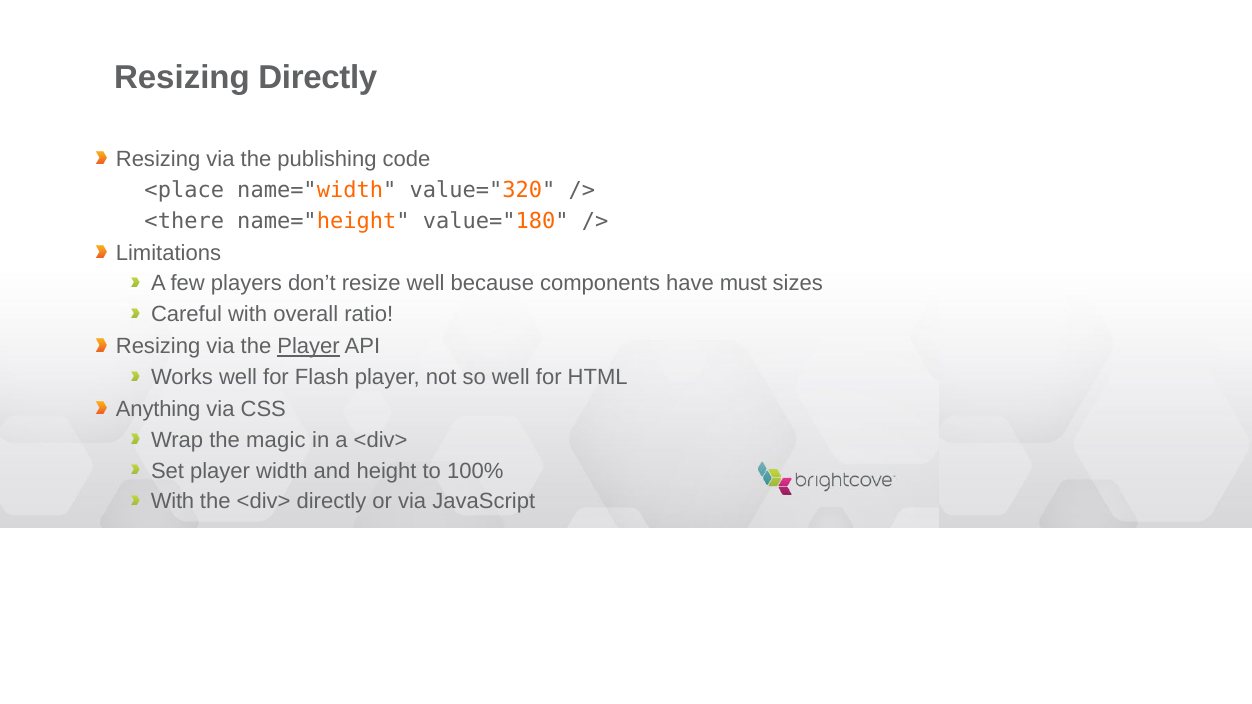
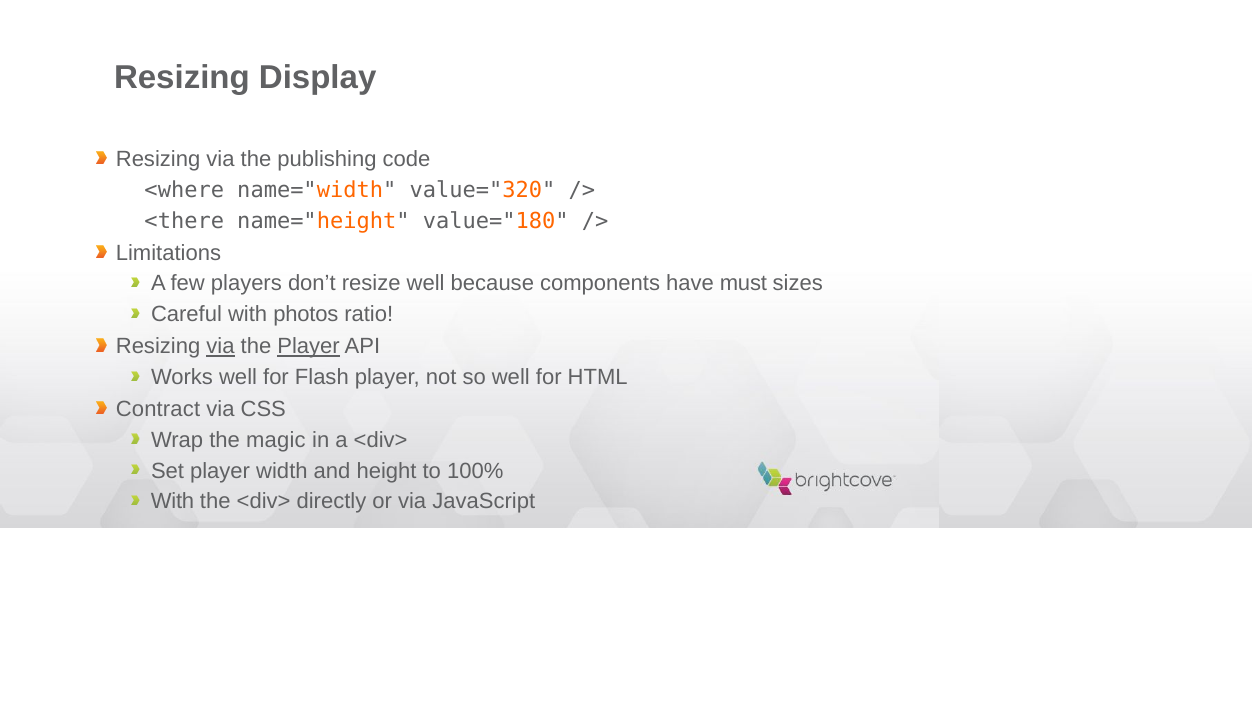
Resizing Directly: Directly -> Display (318, 77)
<place: <place -> <where (184, 190)
overall: overall -> photos (306, 315)
via underline: none -> present (220, 347)
Anything: Anything -> Contract (158, 409)
